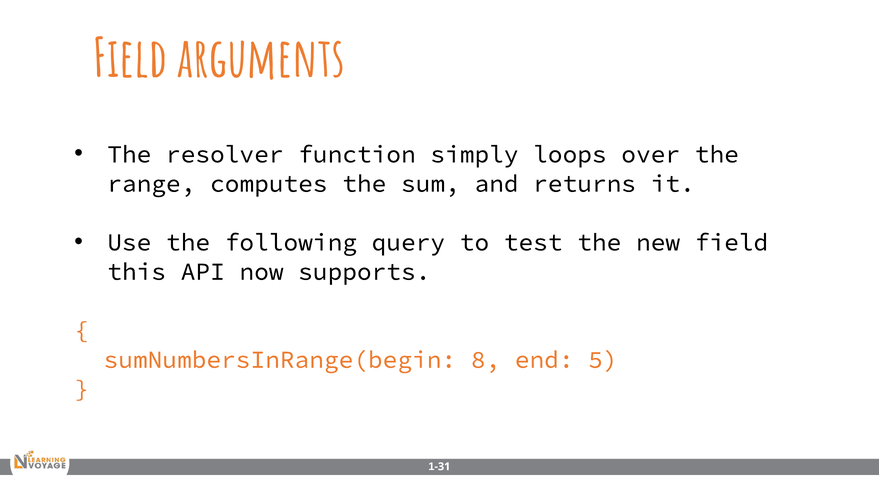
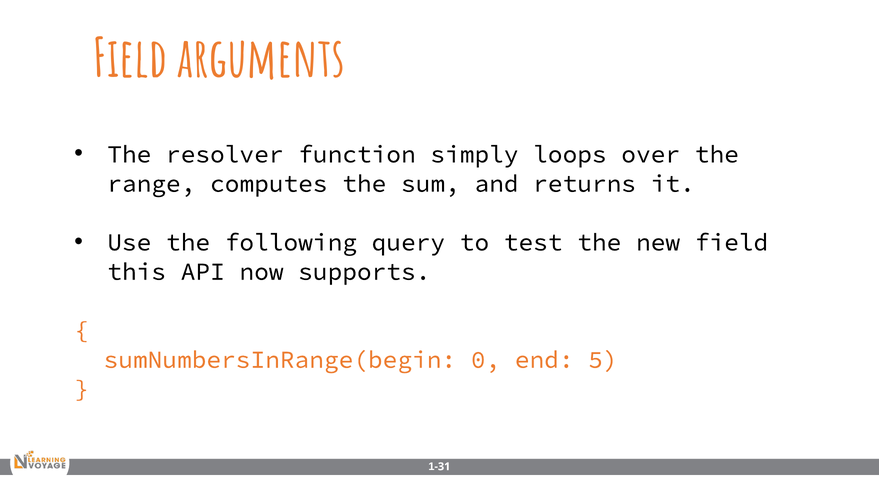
8: 8 -> 0 (486, 359)
